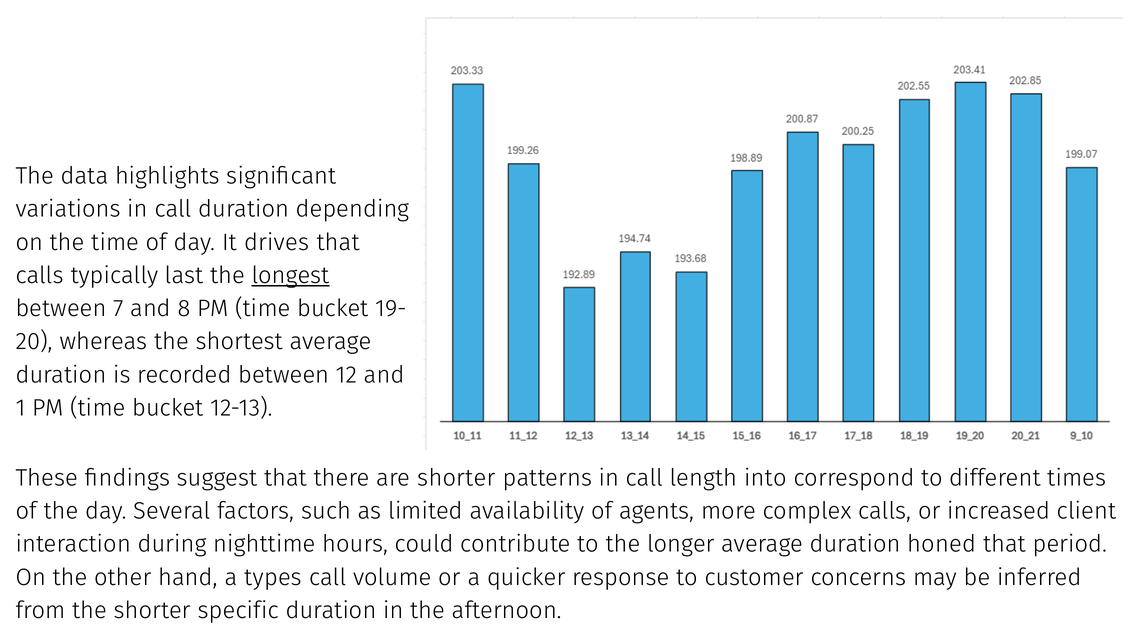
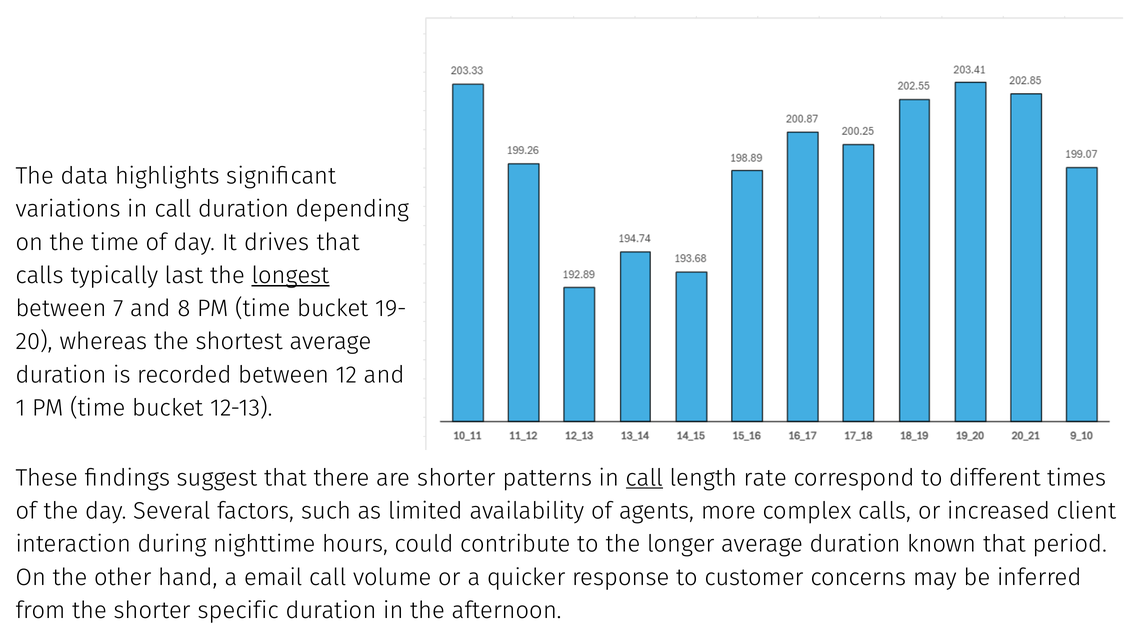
call underline: none -> present (644, 478)
into: into -> rate (765, 478)
honed: honed -> known (942, 545)
types: types -> email (273, 578)
